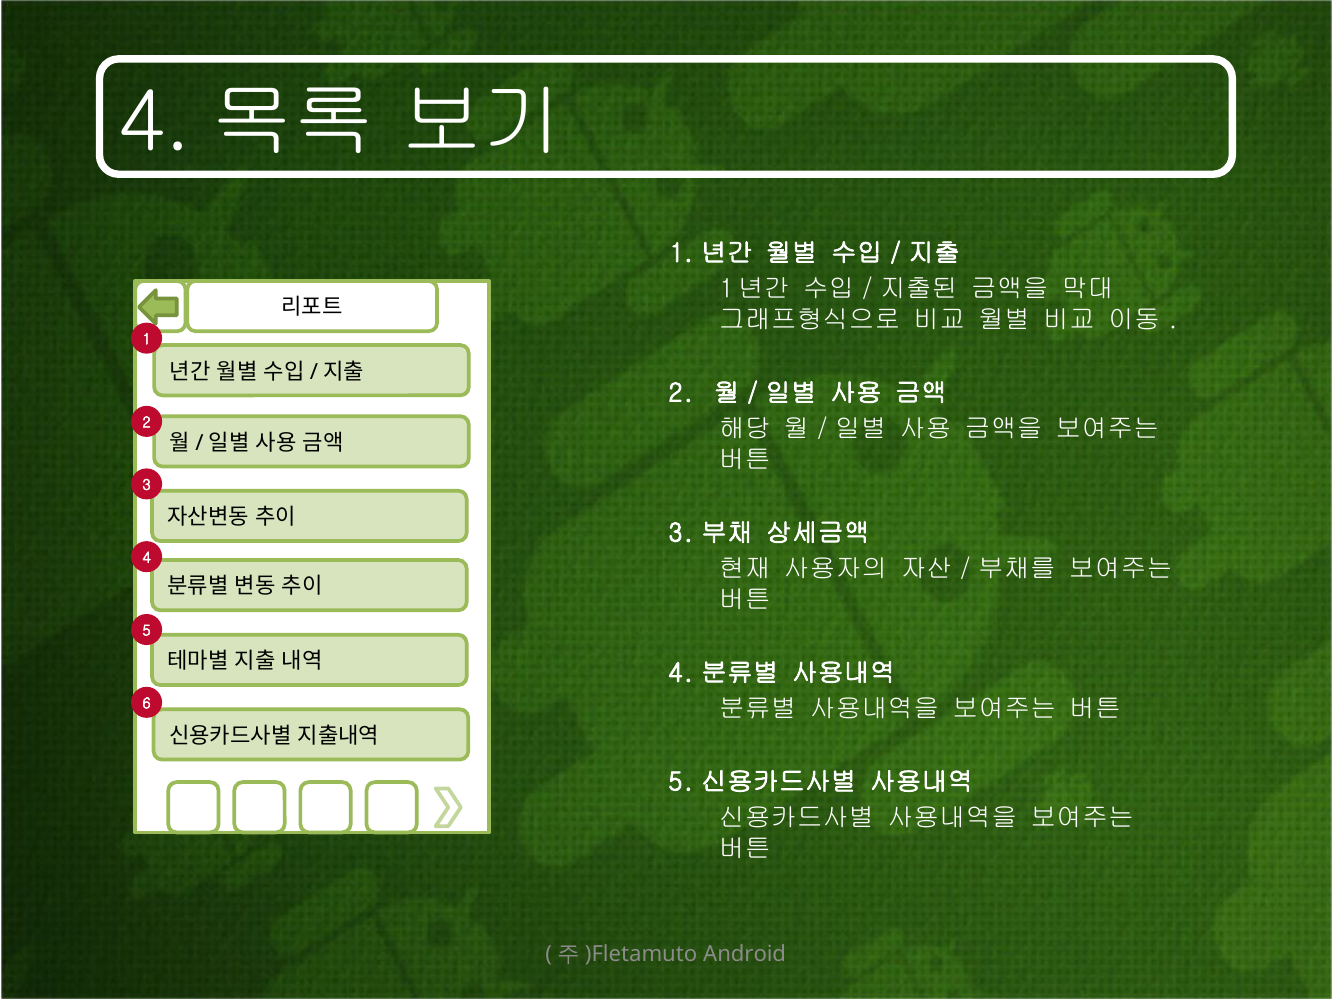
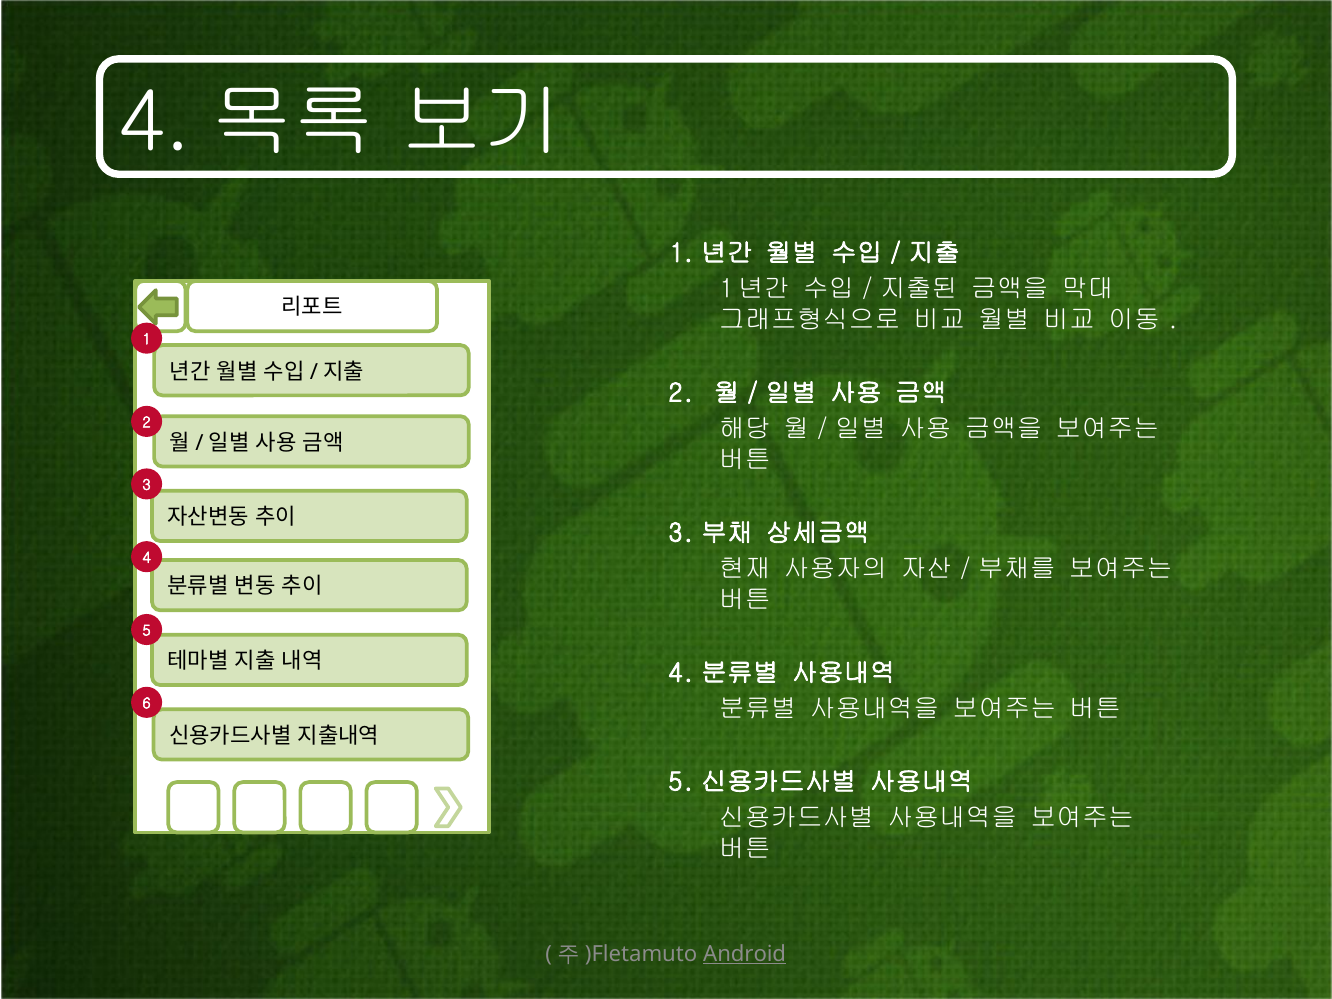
Android underline: none -> present (745, 954)
